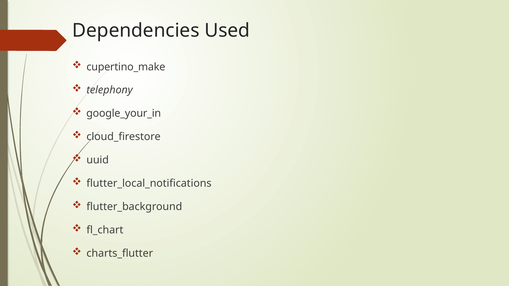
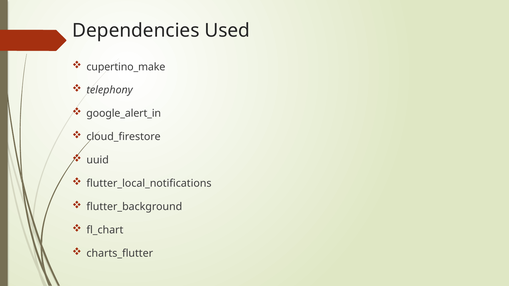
google_your_in: google_your_in -> google_alert_in (124, 114)
